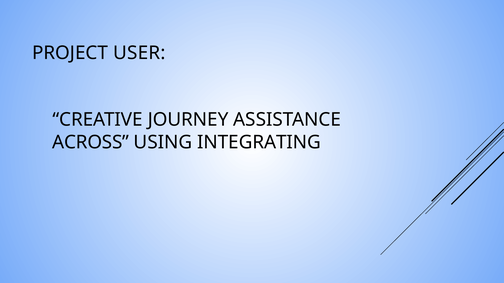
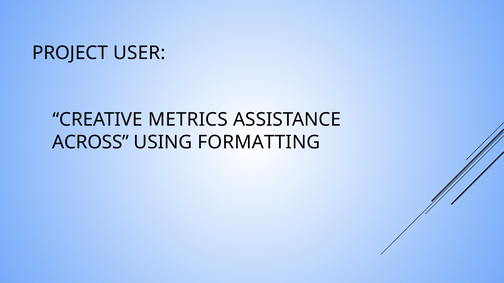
JOURNEY: JOURNEY -> METRICS (188, 120)
INTEGRATING: INTEGRATING -> FORMATTING (259, 142)
